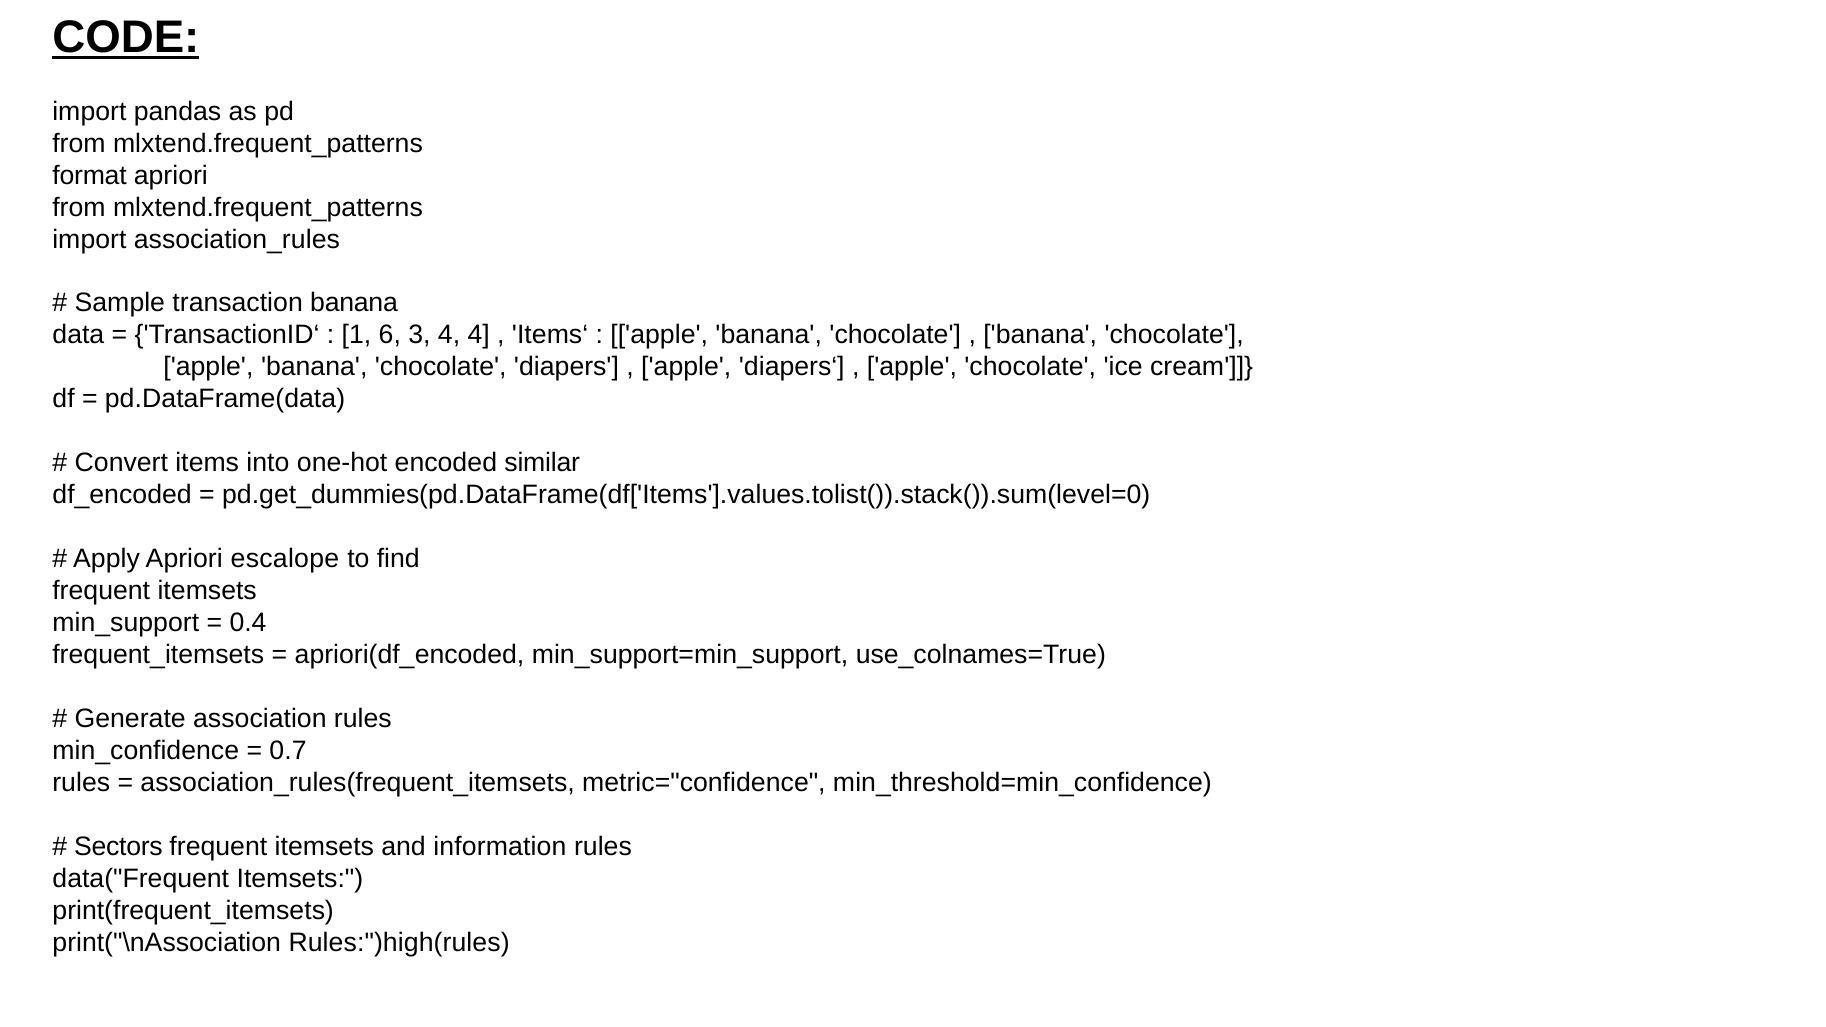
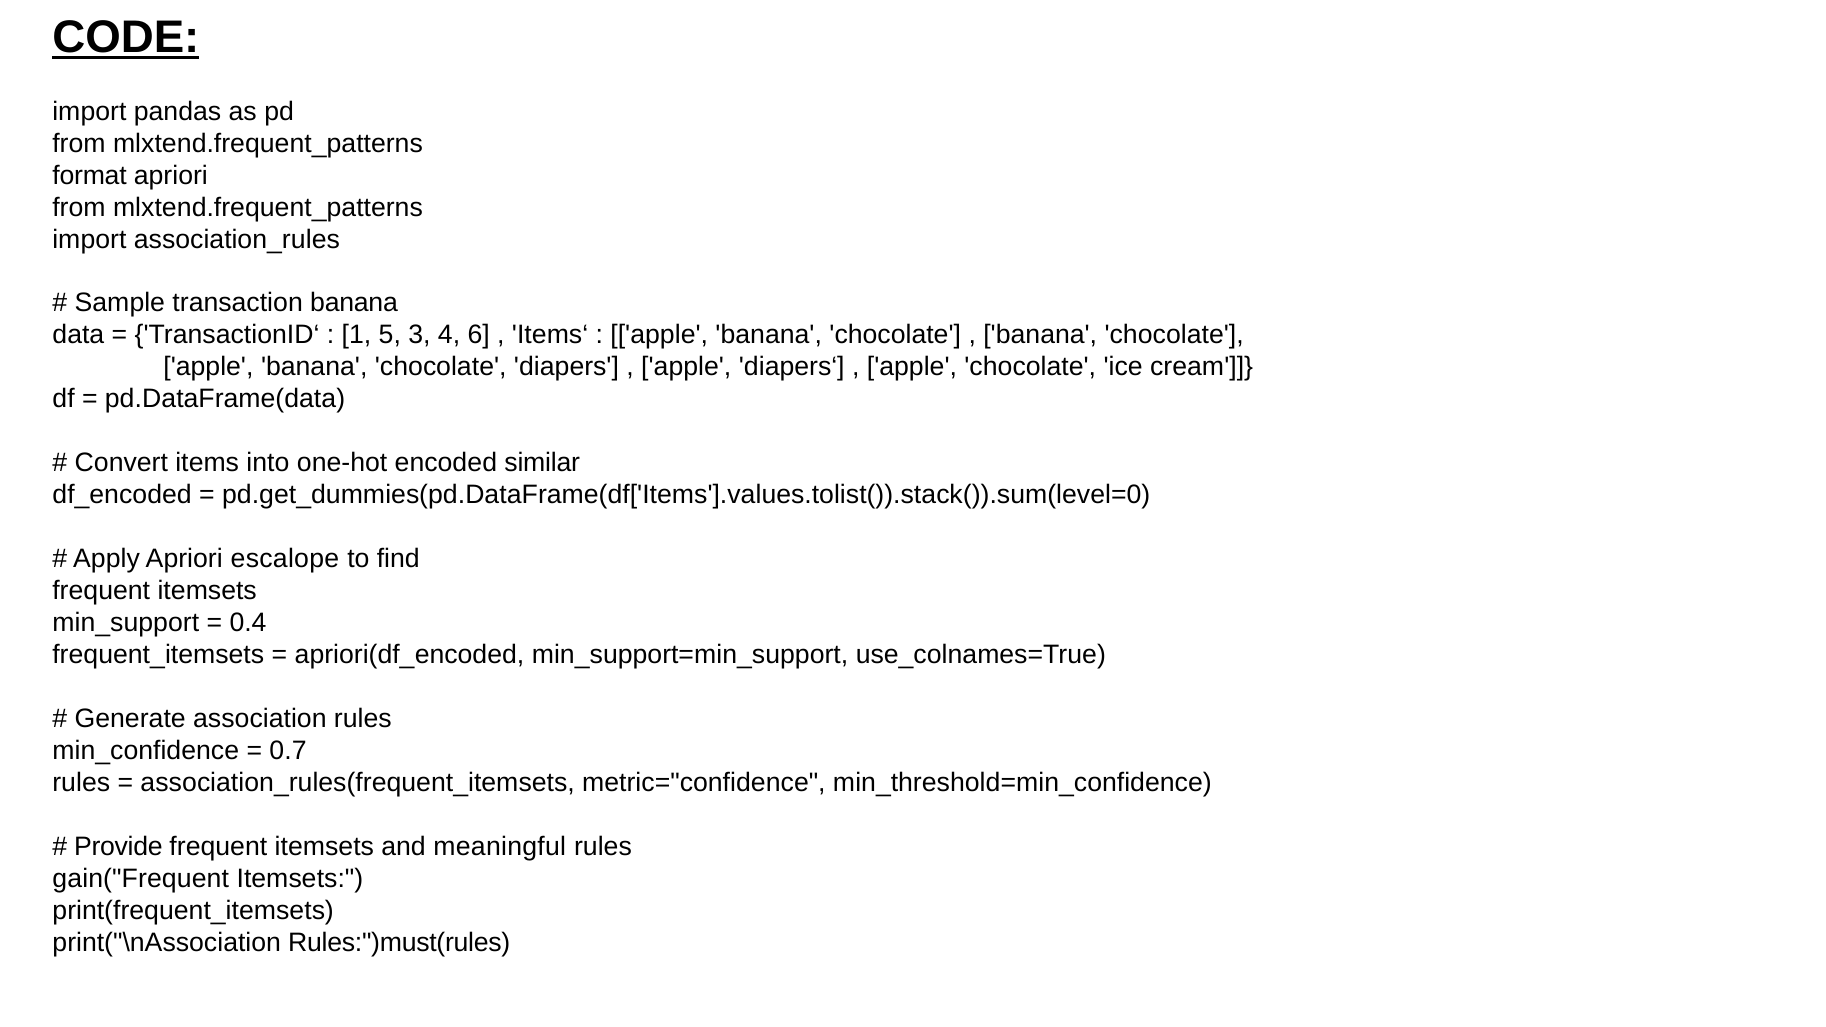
6: 6 -> 5 (390, 335)
4 4: 4 -> 6 (479, 335)
Sectors: Sectors -> Provide (118, 847)
information: information -> meaningful (500, 847)
data("Frequent: data("Frequent -> gain("Frequent (141, 879)
Rules:")high(rules: Rules:")high(rules -> Rules:")must(rules (399, 943)
